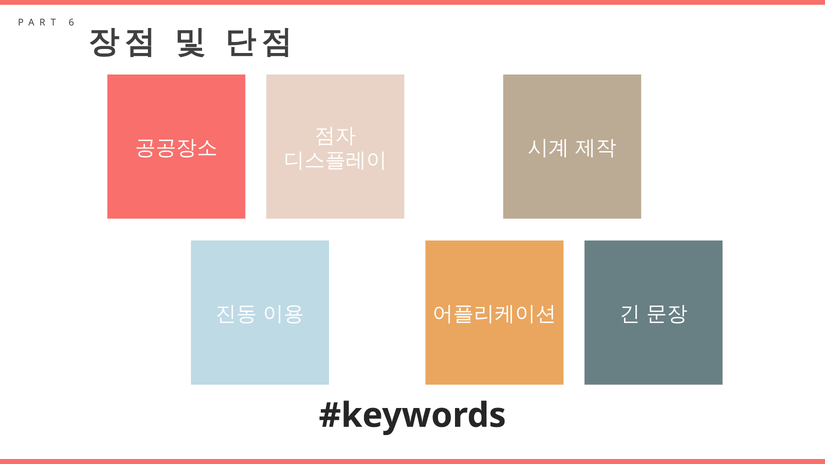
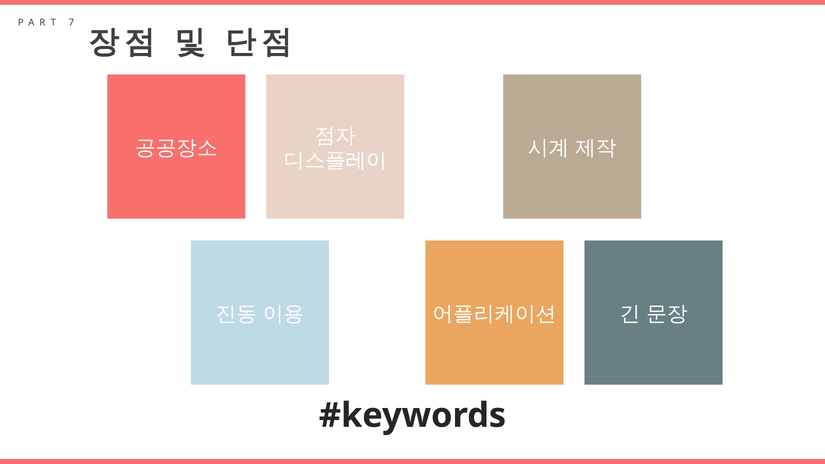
6: 6 -> 7 (71, 23)
